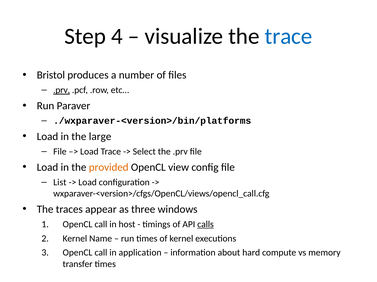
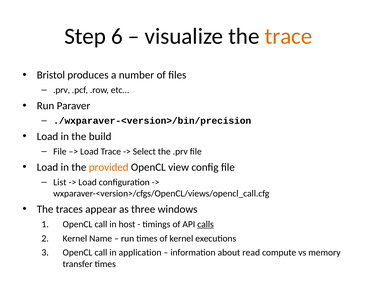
4: 4 -> 6 (117, 36)
trace colour: blue -> orange (289, 36)
.prv underline: present -> none (62, 90)
./wxparaver-<version>/bin/platforms: ./wxparaver-<version>/bin/platforms -> ./wxparaver-<version>/bin/precision (152, 121)
large: large -> build (100, 137)
hard: hard -> read (251, 253)
